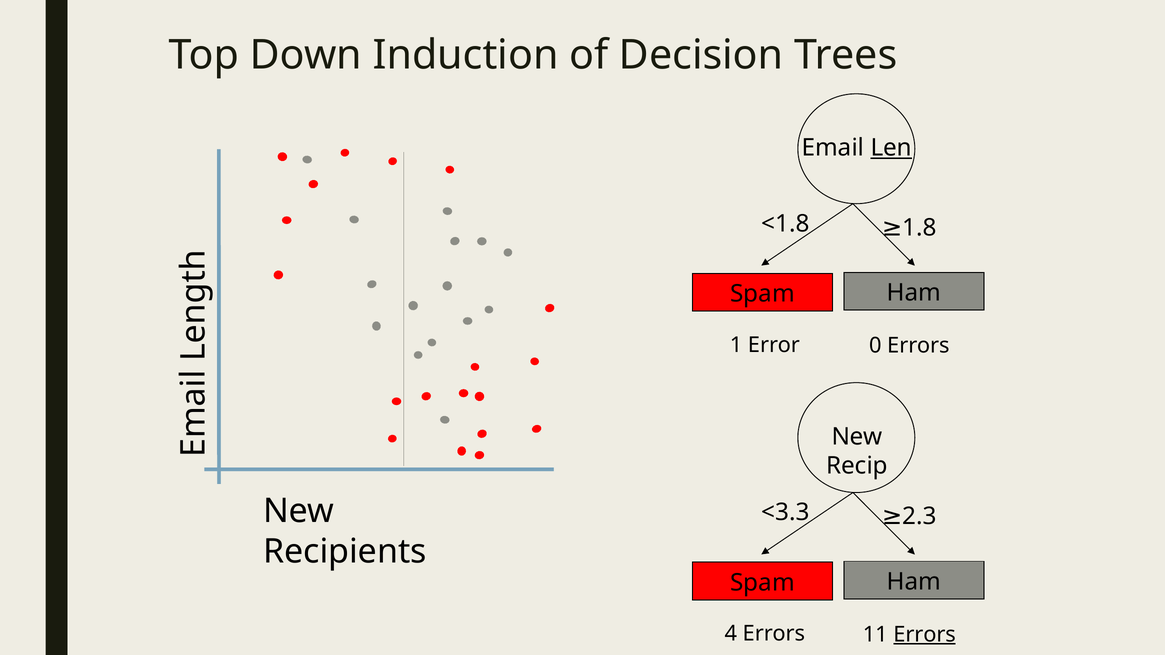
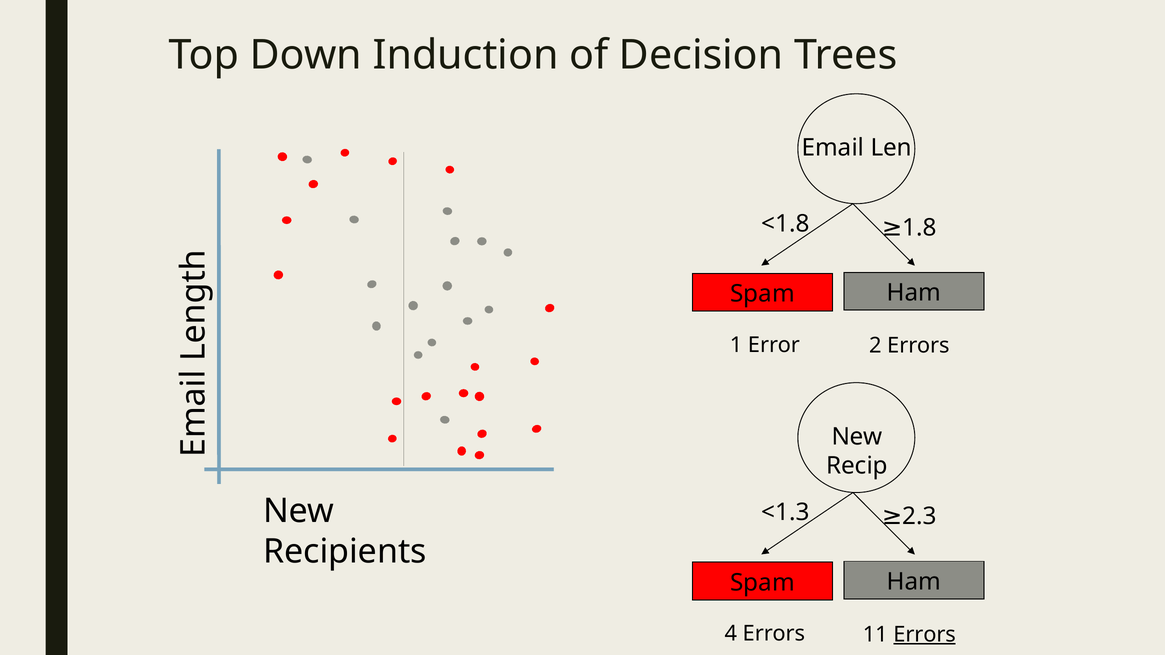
Len underline: present -> none (891, 148)
0: 0 -> 2 (875, 346)
<3.3: <3.3 -> <1.3 (785, 513)
